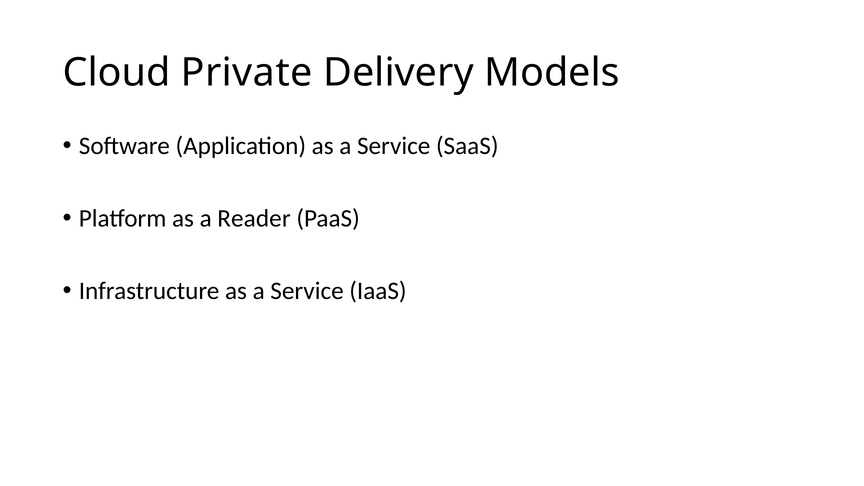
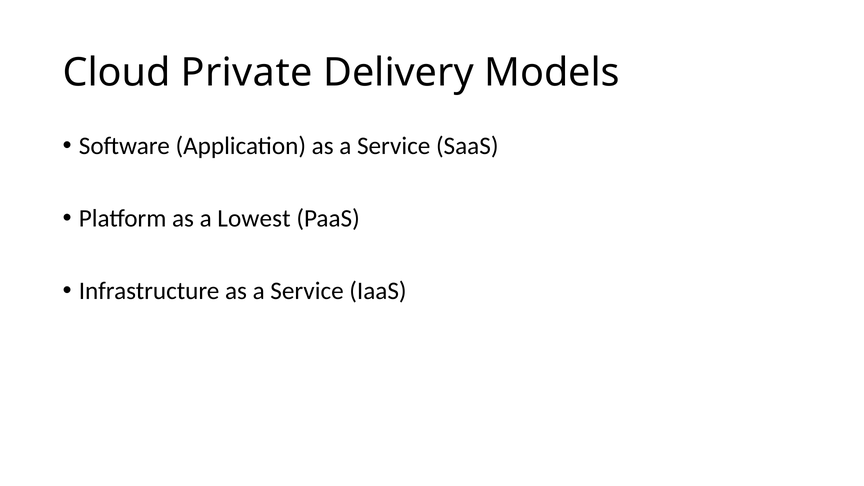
Reader: Reader -> Lowest (254, 218)
